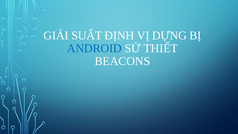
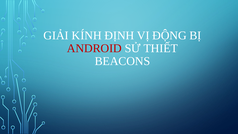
SUẤT: SUẤT -> KÍNH (87, 35)
DỰNG: DỰNG -> ĐỘNG (169, 35)
ANDROID colour: blue -> red (94, 48)
